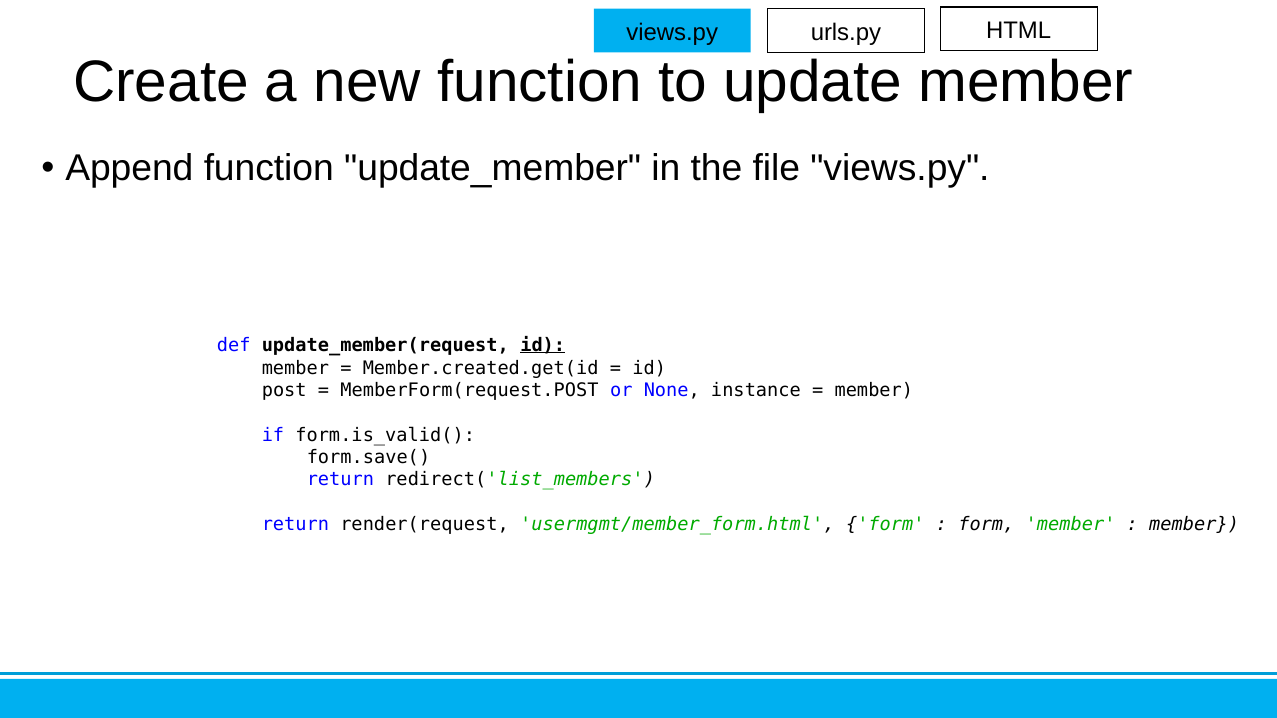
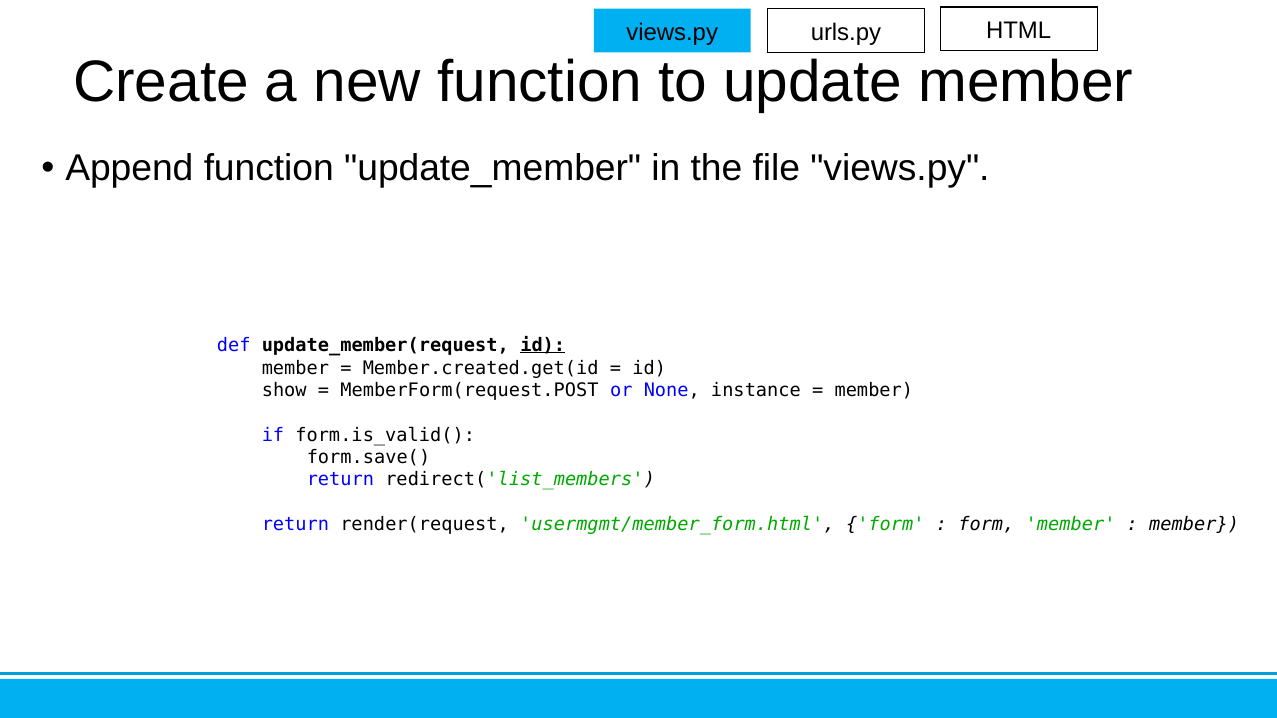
post: post -> show (284, 391)
